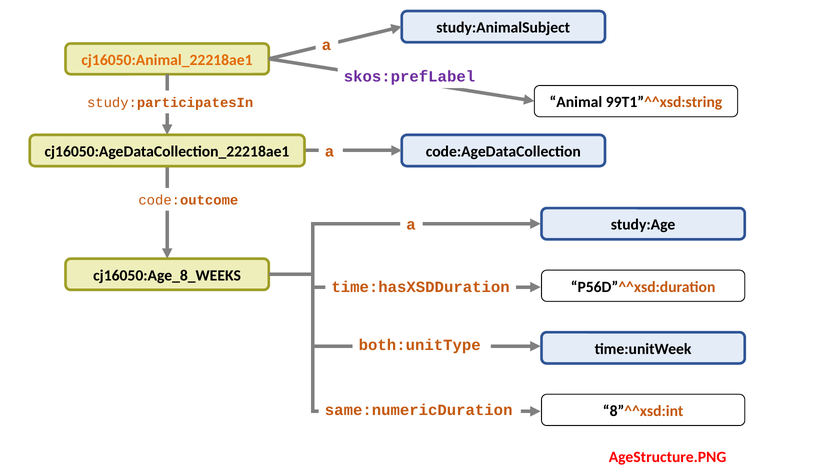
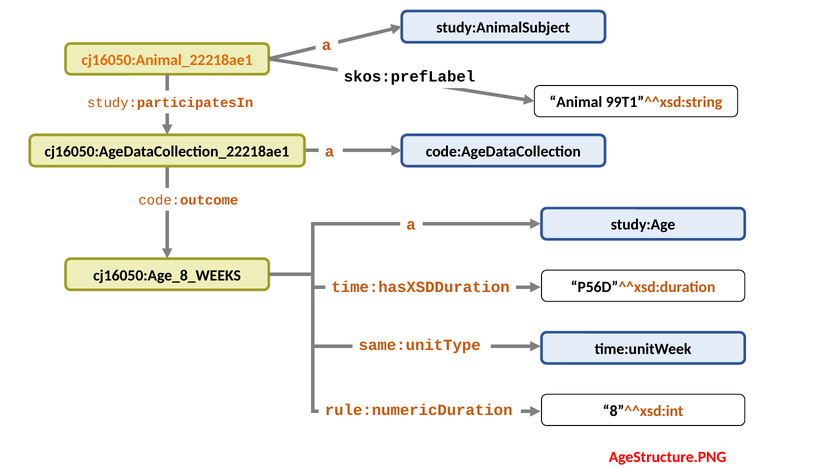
skos:prefLabel colour: purple -> black (409, 77)
both:unitType: both:unitType -> same:unitType (420, 345)
same:numericDuration: same:numericDuration -> rule:numericDuration (419, 410)
